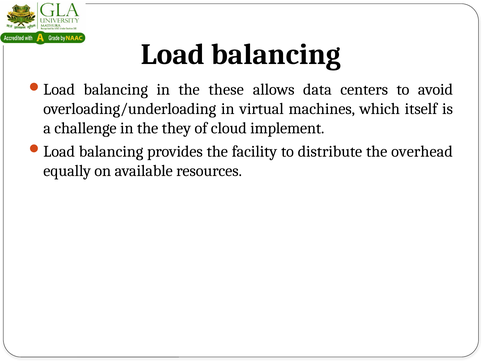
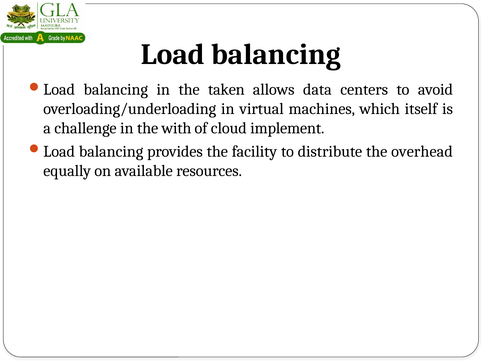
these: these -> taken (226, 89)
they: they -> with (176, 128)
